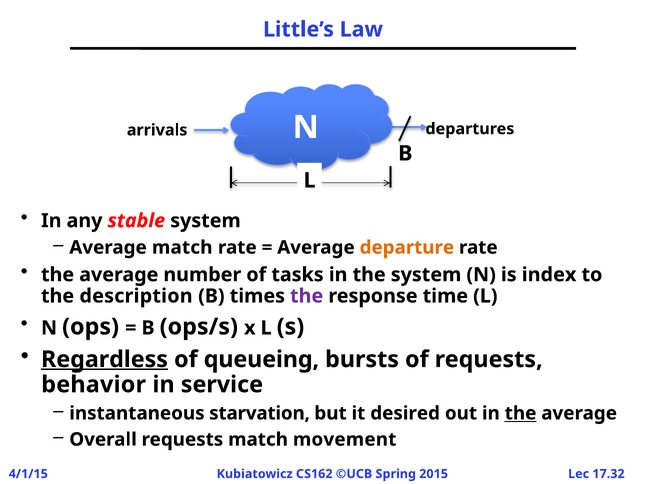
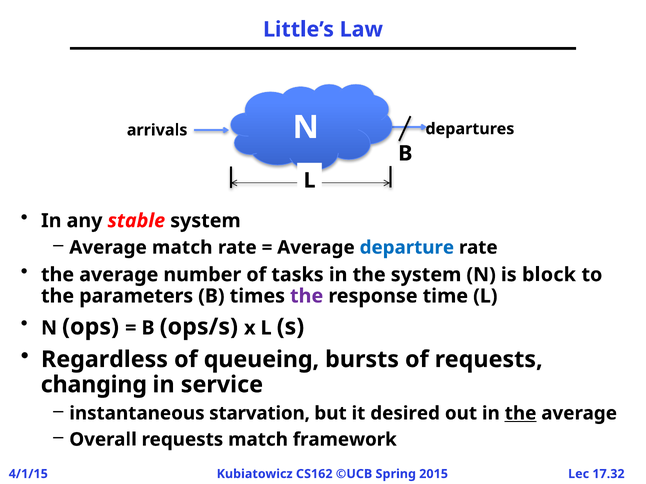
departure colour: orange -> blue (407, 248)
index: index -> block (549, 275)
description: description -> parameters (136, 296)
Regardless underline: present -> none (104, 360)
behavior: behavior -> changing (94, 385)
movement: movement -> framework (345, 440)
